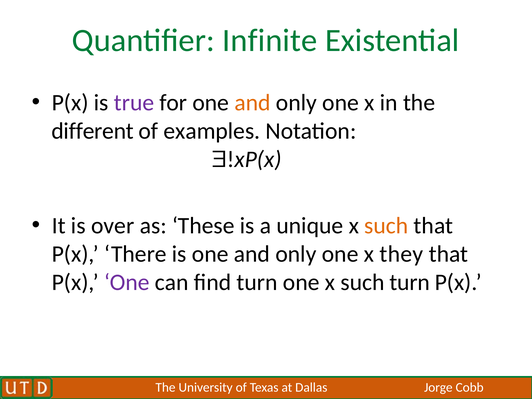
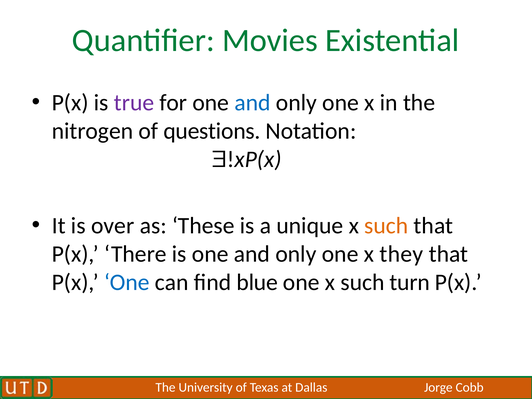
Infinite: Infinite -> Movies (270, 40)
and colour: orange -> blue (252, 103)
different: different -> nitrogen (92, 131)
examples: examples -> questions (212, 131)
One colour: purple -> blue (127, 282)
find turn: turn -> blue (257, 282)
